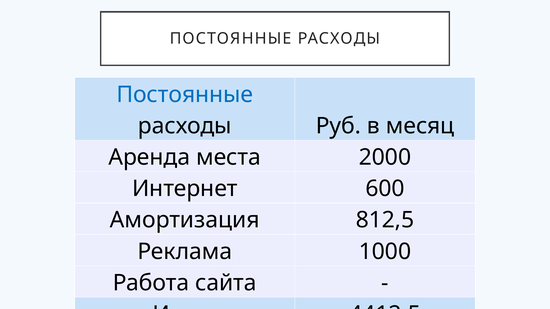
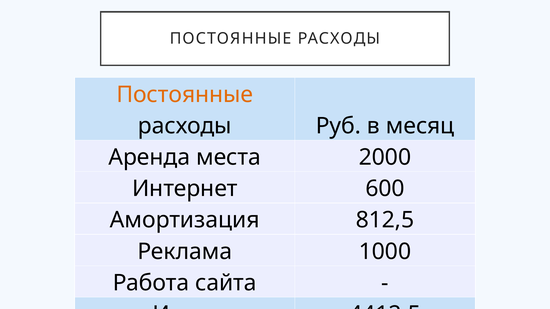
Постоянные colour: blue -> orange (185, 95)
